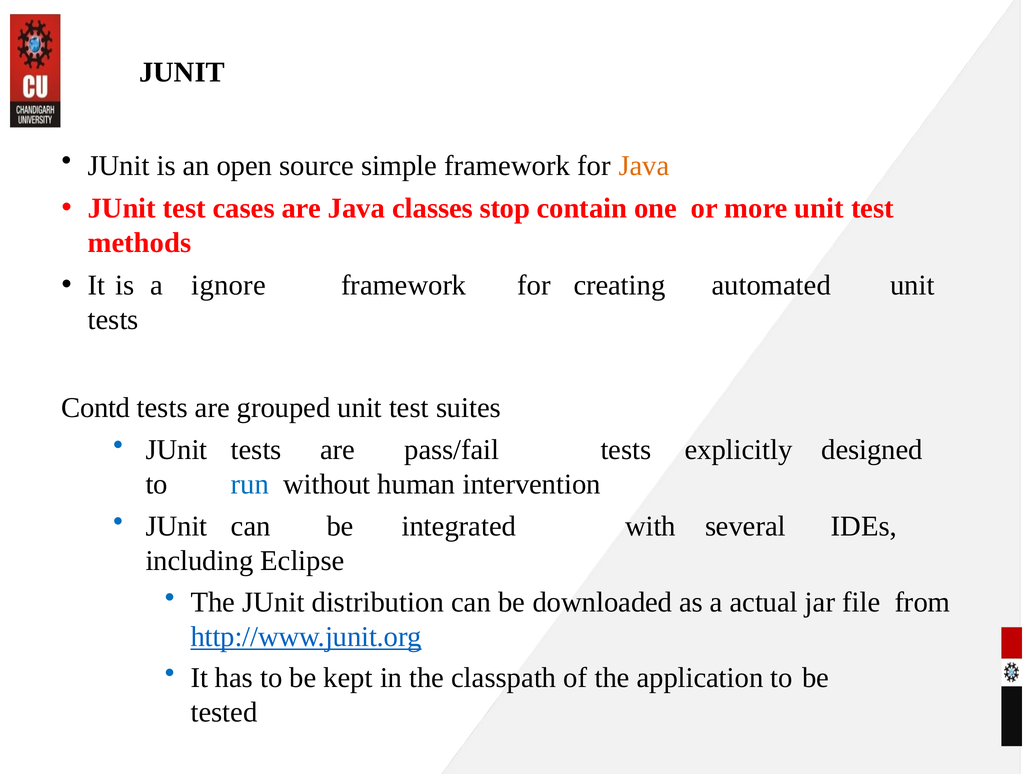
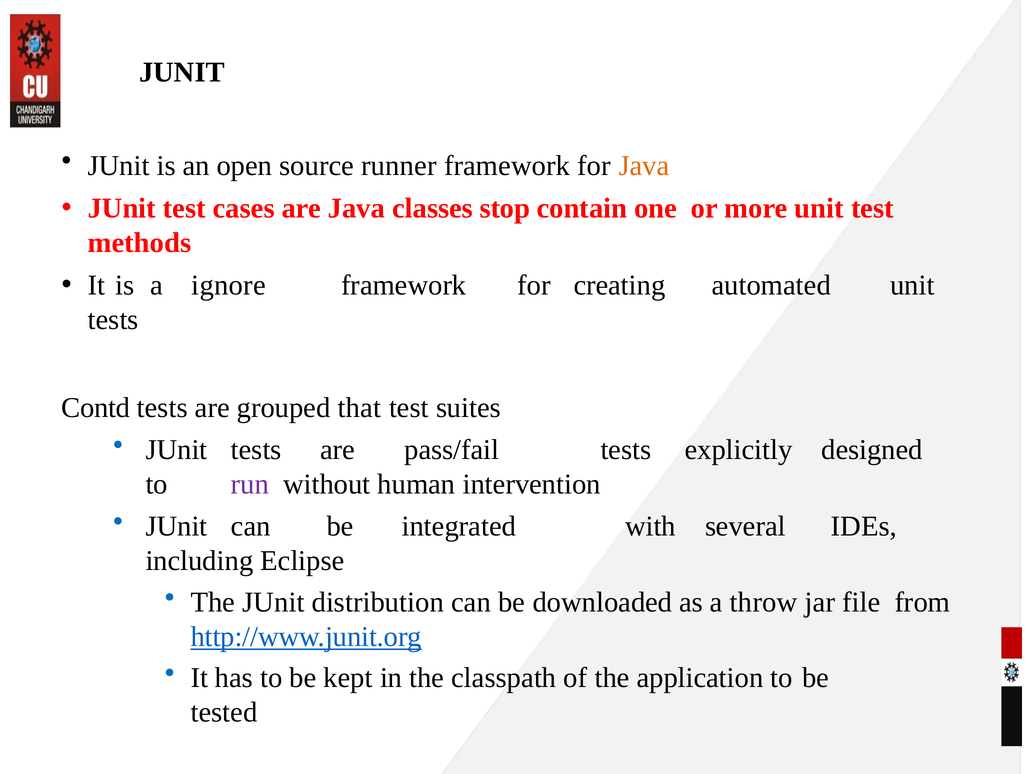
simple: simple -> runner (399, 166)
grouped unit: unit -> that (360, 408)
run colour: blue -> purple (250, 484)
actual: actual -> throw (764, 602)
